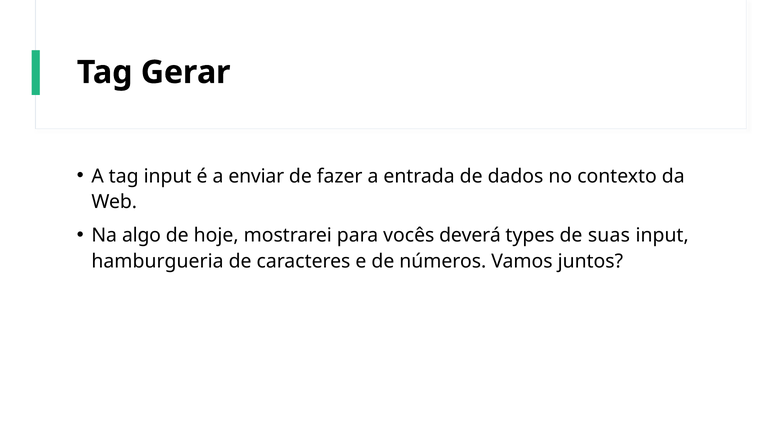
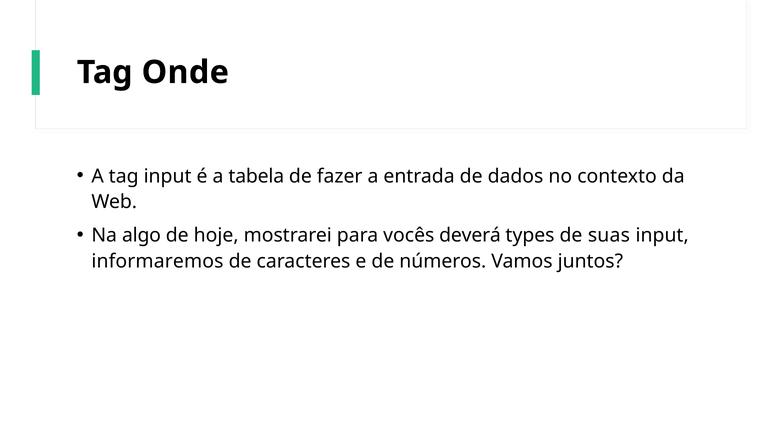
Gerar: Gerar -> Onde (185, 72)
enviar: enviar -> tabela (256, 176)
hamburgueria: hamburgueria -> informaremos (157, 261)
